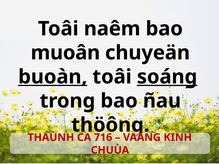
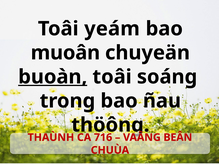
naêm: naêm -> yeám (112, 29)
soáng underline: present -> none (167, 77)
KINH: KINH -> BEÂN (178, 138)
